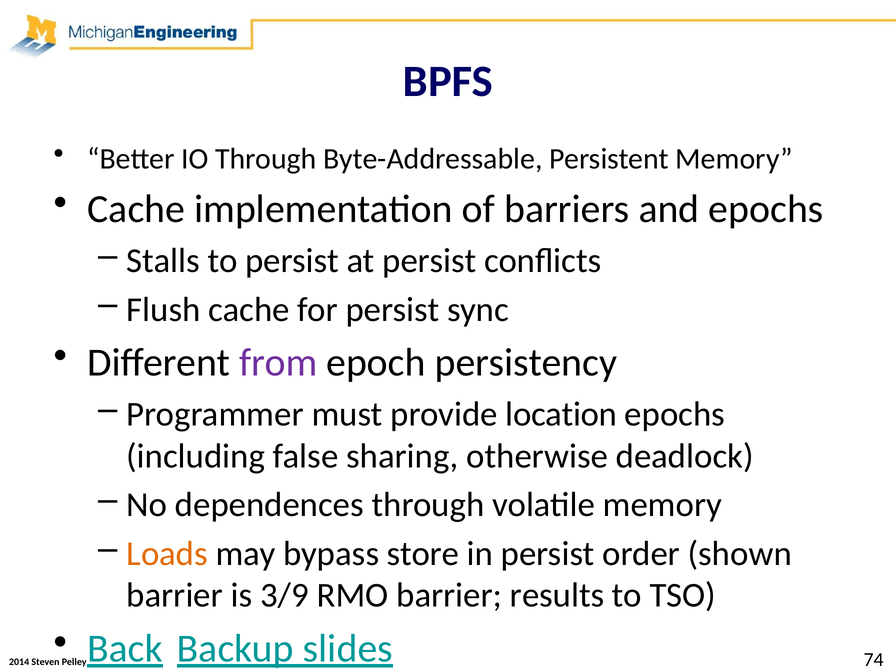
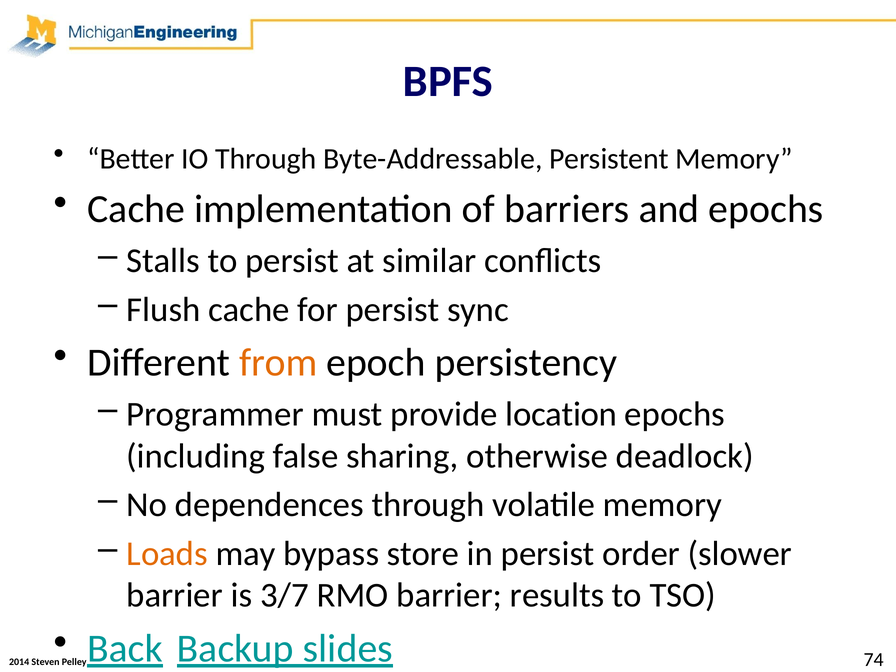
at persist: persist -> similar (429, 261)
from colour: purple -> orange (278, 363)
shown: shown -> slower (740, 554)
3/9: 3/9 -> 3/7 (285, 595)
